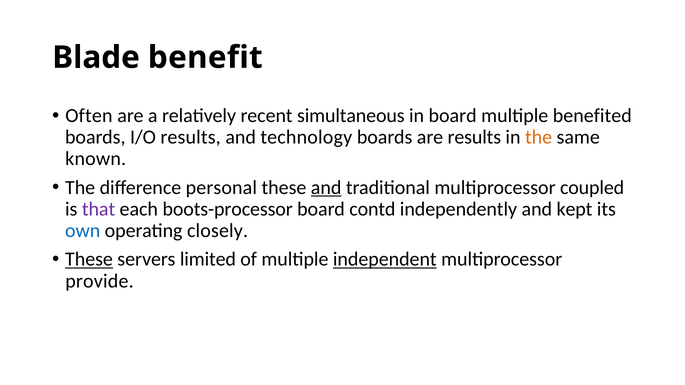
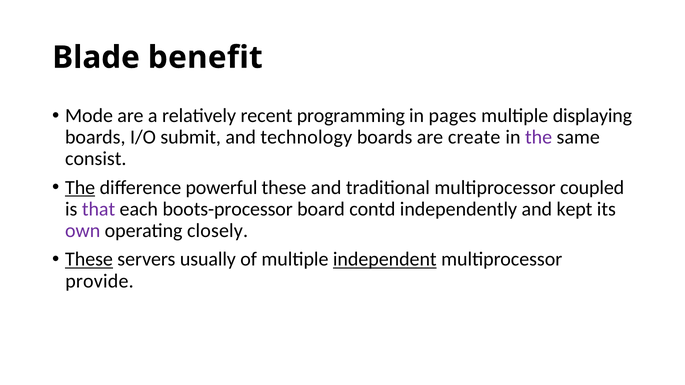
Often: Often -> Mode (89, 116)
simultaneous: simultaneous -> programming (351, 116)
in board: board -> pages (453, 116)
benefited: benefited -> displaying (592, 116)
I/O results: results -> submit (191, 137)
are results: results -> create (474, 137)
the colour: orange -> purple (539, 137)
known: known -> consist (96, 159)
The underline: none -> present (80, 188)
personal: personal -> powerful (222, 188)
and underline: present -> none (326, 188)
own colour: blue -> purple (83, 231)
limited: limited -> usually (208, 260)
